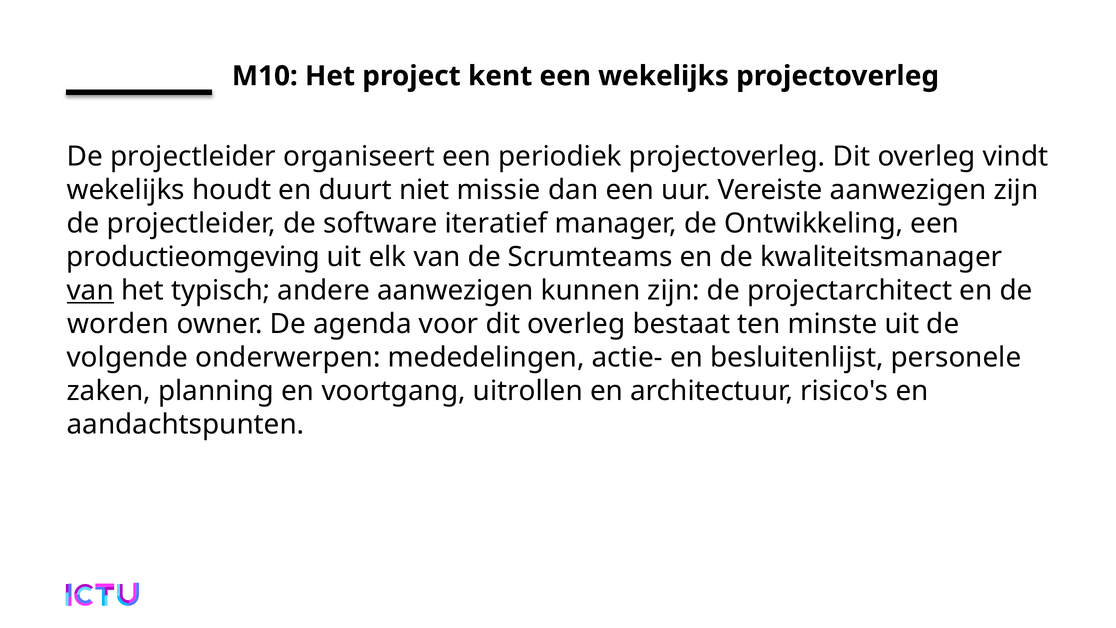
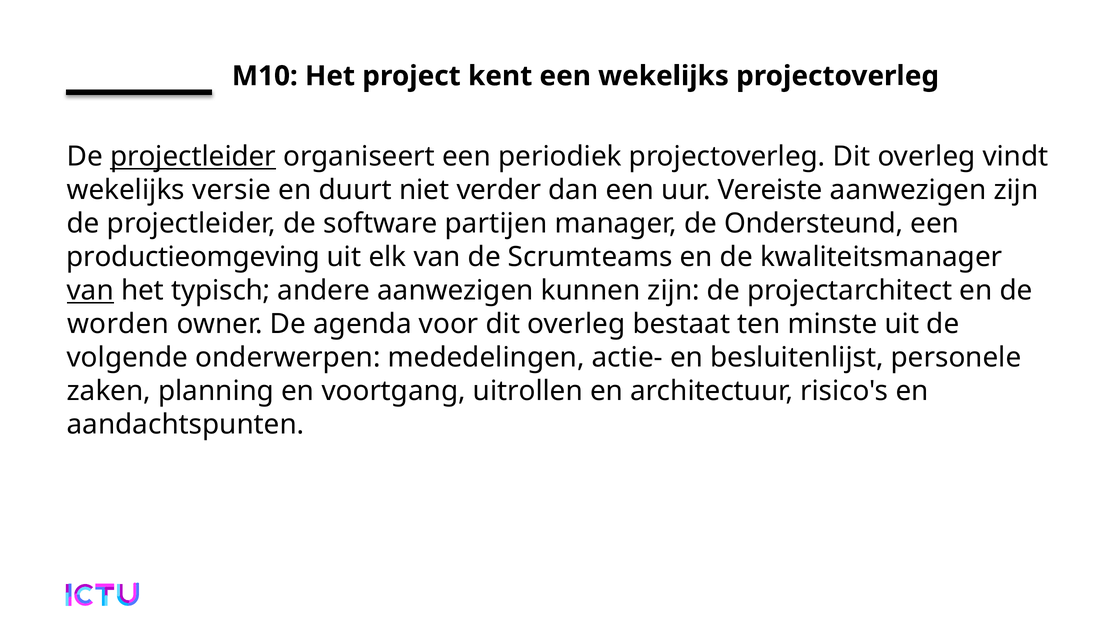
projectleider underline: none -> present (193, 157)
houdt: houdt -> versie (232, 190)
missie: missie -> verder (499, 190)
iteratief: iteratief -> partijen (496, 224)
Ontwikkeling: Ontwikkeling -> Ondersteund (814, 224)
